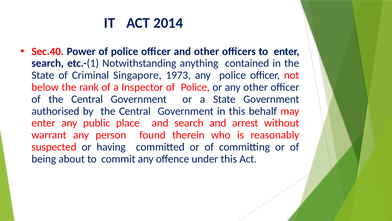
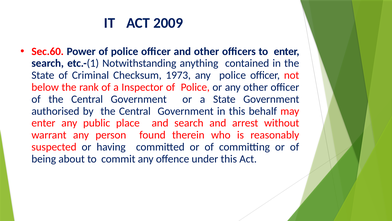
2014: 2014 -> 2009 (168, 23)
Sec.40: Sec.40 -> Sec.60 (48, 51)
Singapore: Singapore -> Checksum (137, 75)
